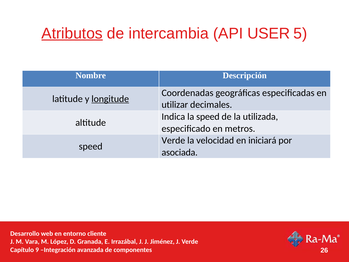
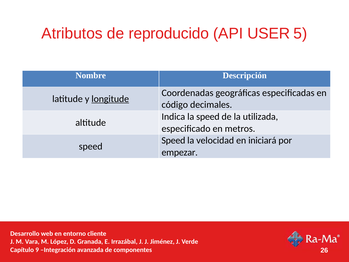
Atributos underline: present -> none (72, 33)
intercambia: intercambia -> reproducido (169, 33)
utilizar: utilizar -> código (175, 105)
Verde: Verde -> Speed (173, 140)
asociada: asociada -> empezar (180, 152)
